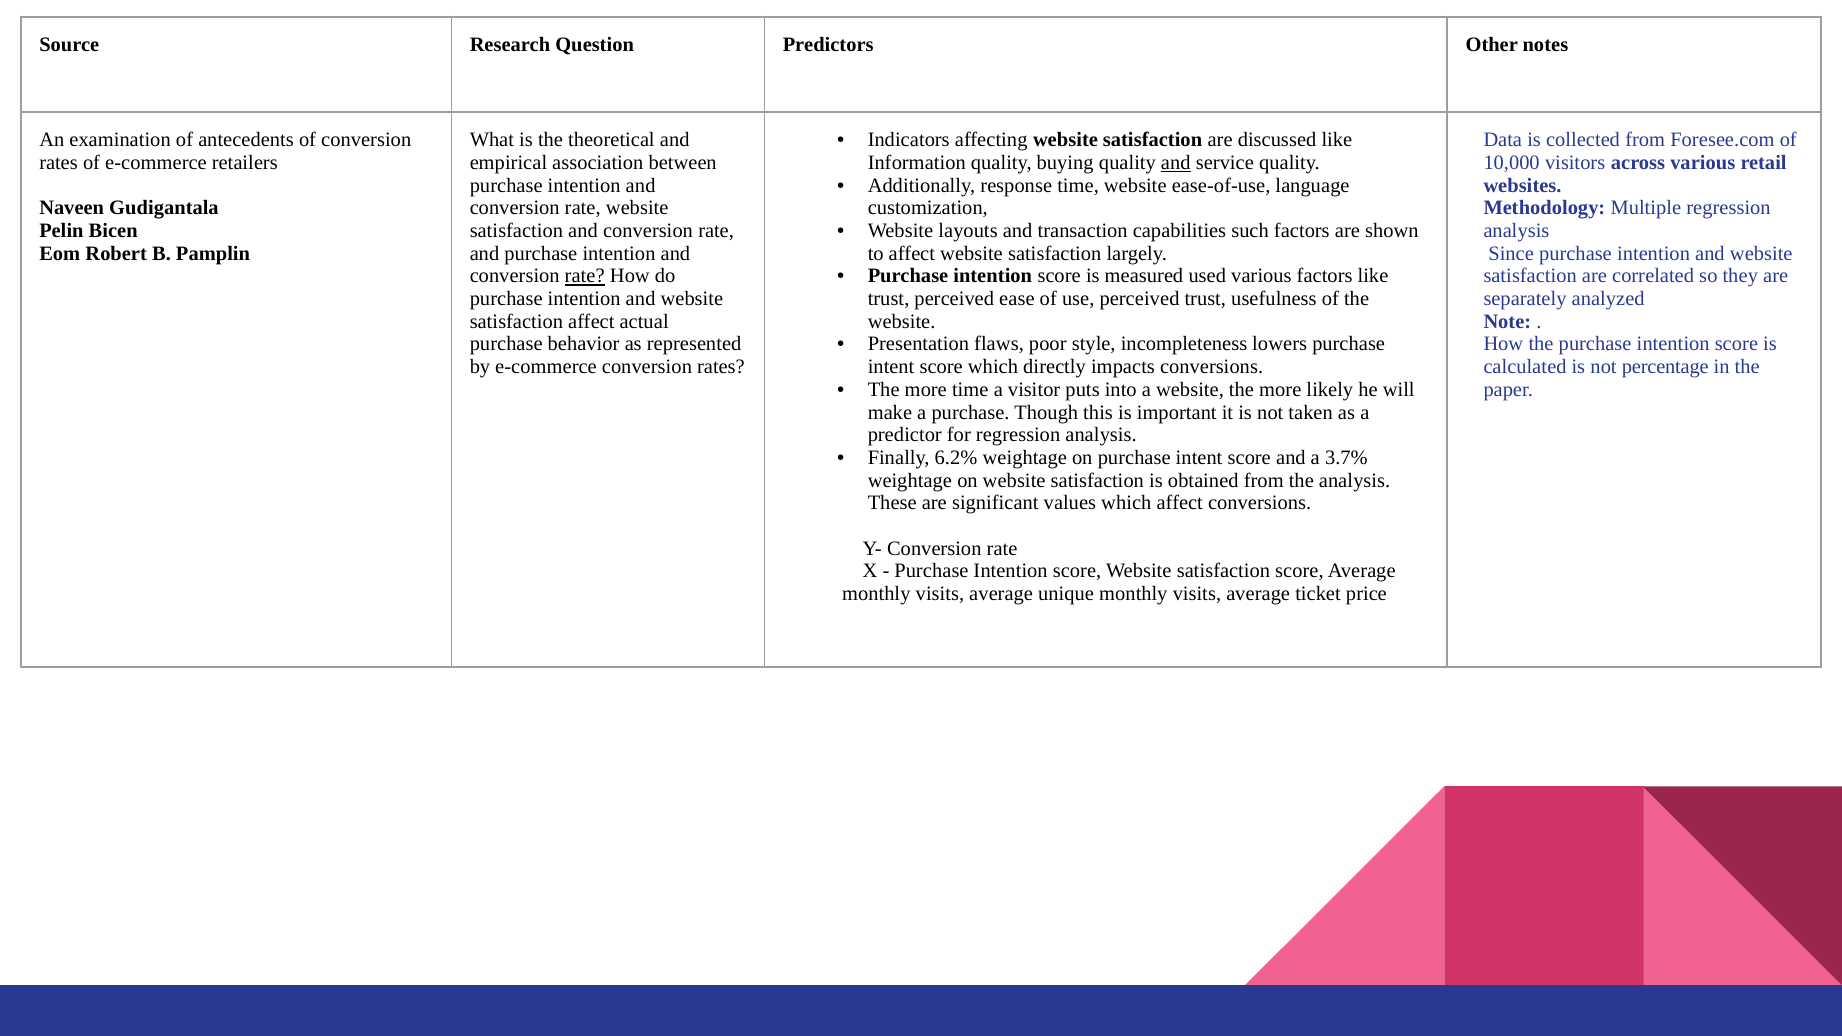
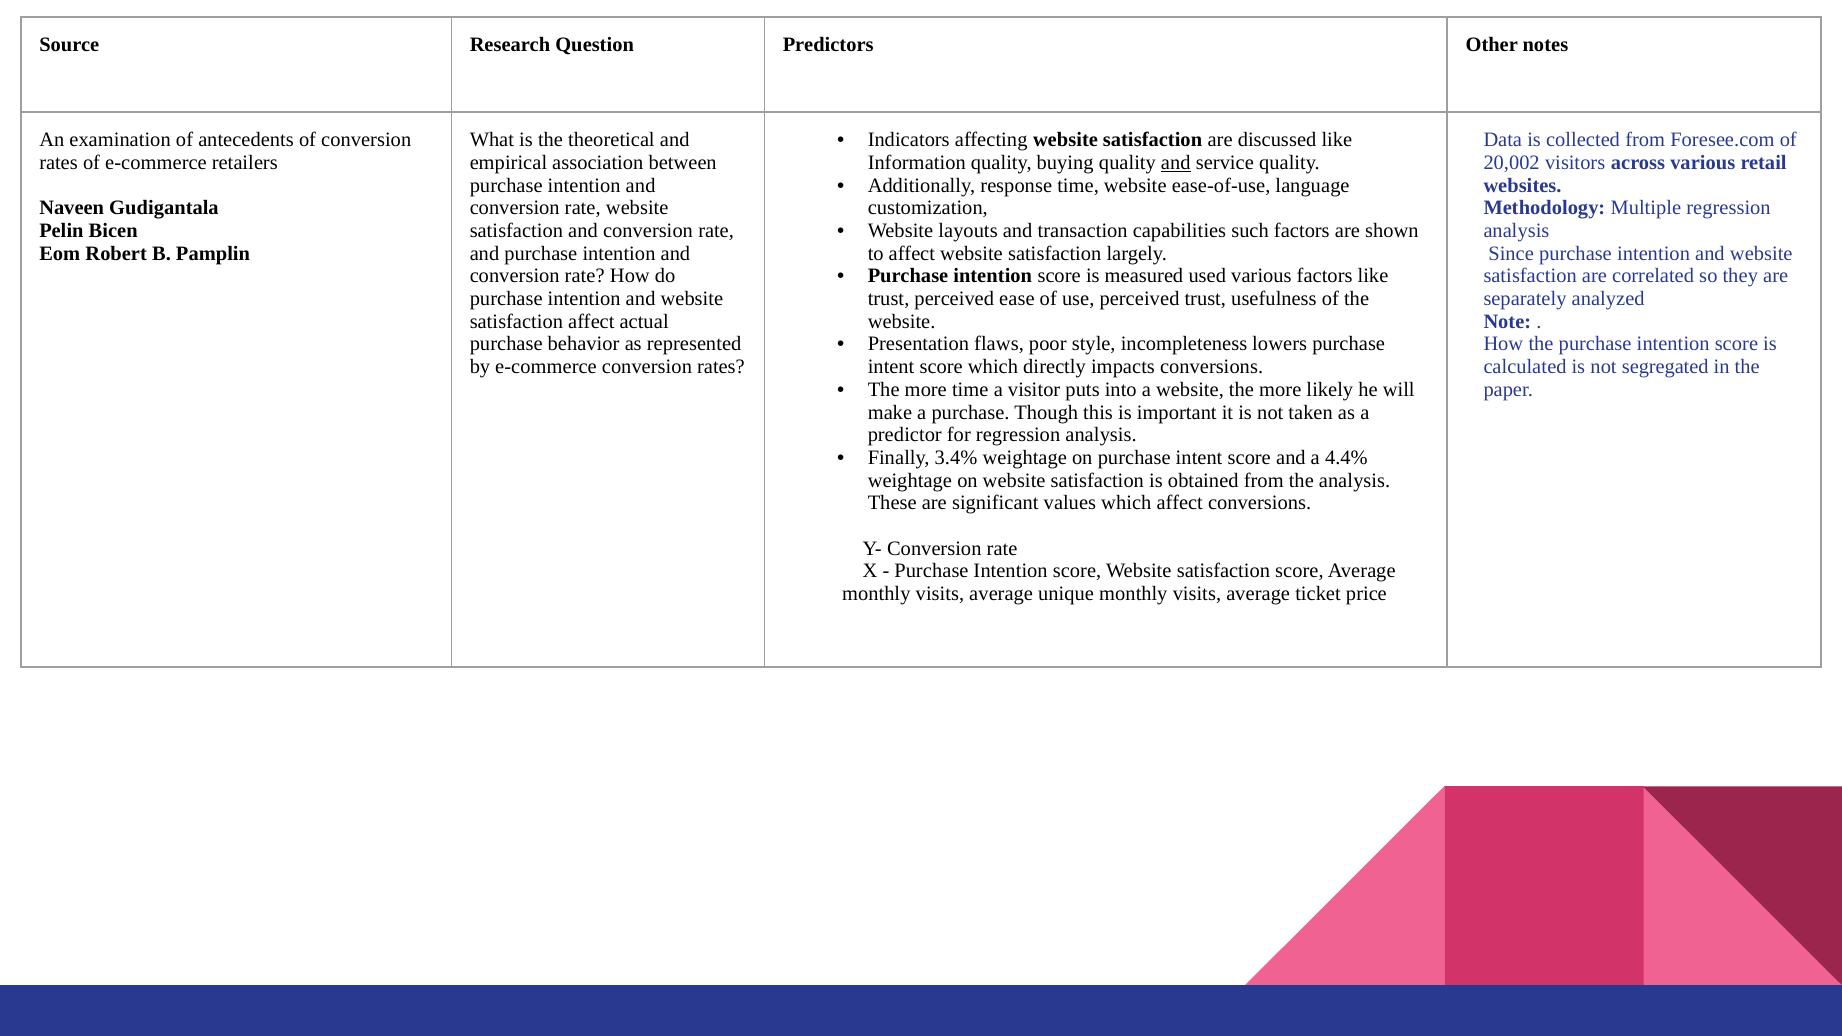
10,000: 10,000 -> 20,002 (1512, 163)
rate underline: present -> none (585, 276)
percentage: percentage -> segregated (1665, 367)
6.2%: 6.2% -> 3.4% (956, 458)
3.7%: 3.7% -> 4.4% (1346, 458)
